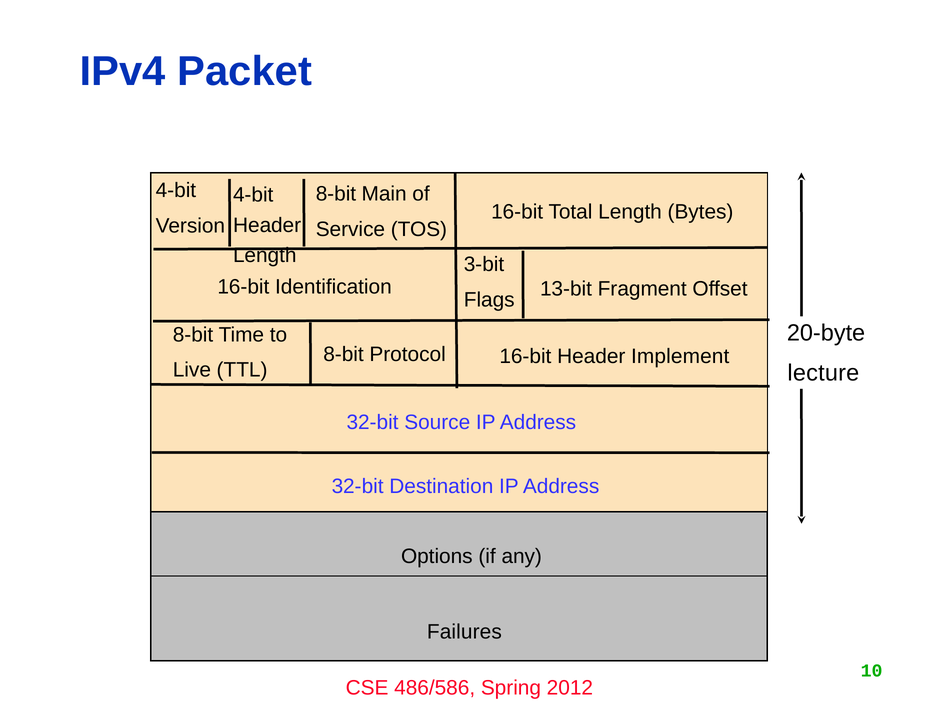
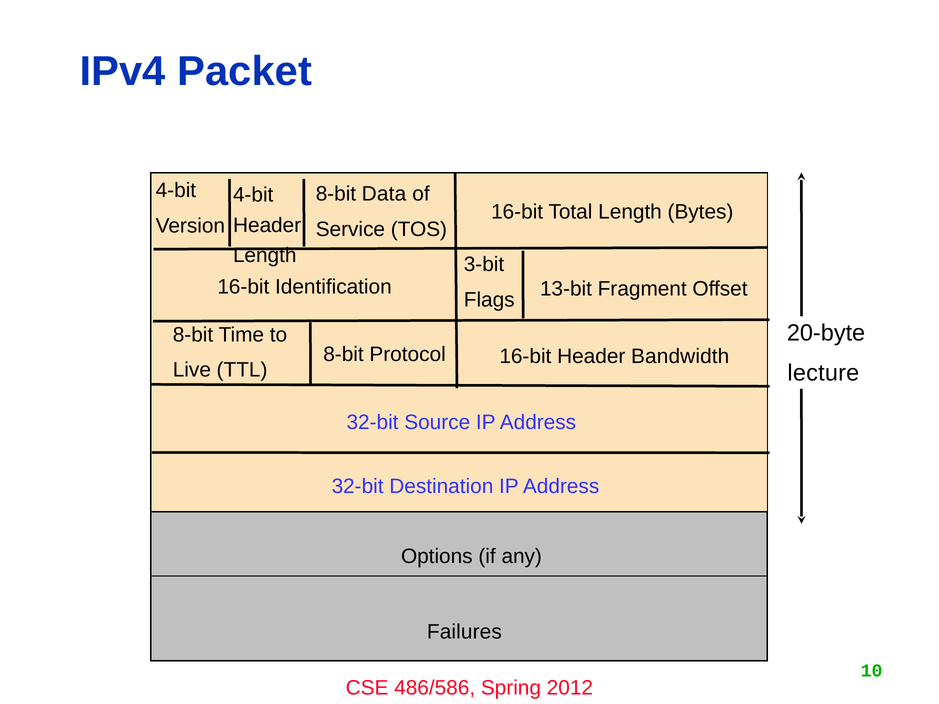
Main: Main -> Data (384, 194)
Implement: Implement -> Bandwidth (680, 356)
